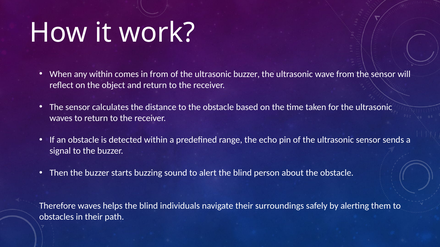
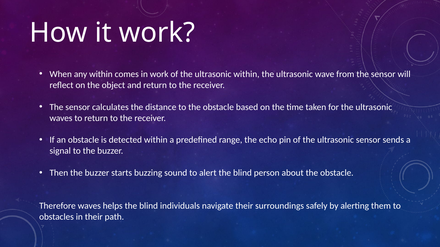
in from: from -> work (159, 74)
ultrasonic buzzer: buzzer -> within (246, 74)
